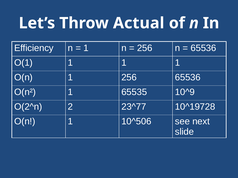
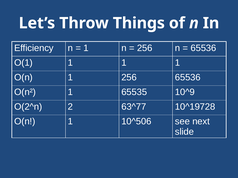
Actual: Actual -> Things (139, 23)
23^77: 23^77 -> 63^77 (134, 107)
